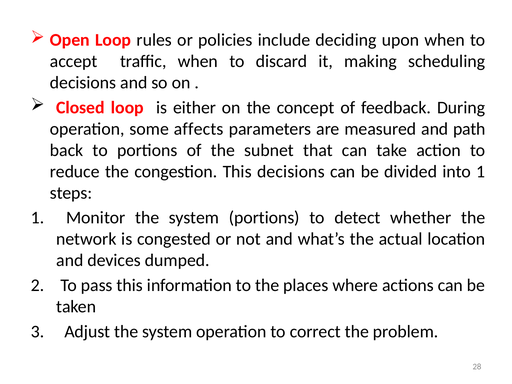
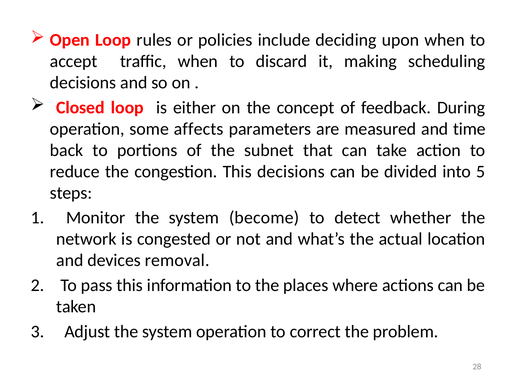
path: path -> time (469, 129)
into 1: 1 -> 5 (481, 172)
system portions: portions -> become (264, 218)
dumped: dumped -> removal (177, 260)
